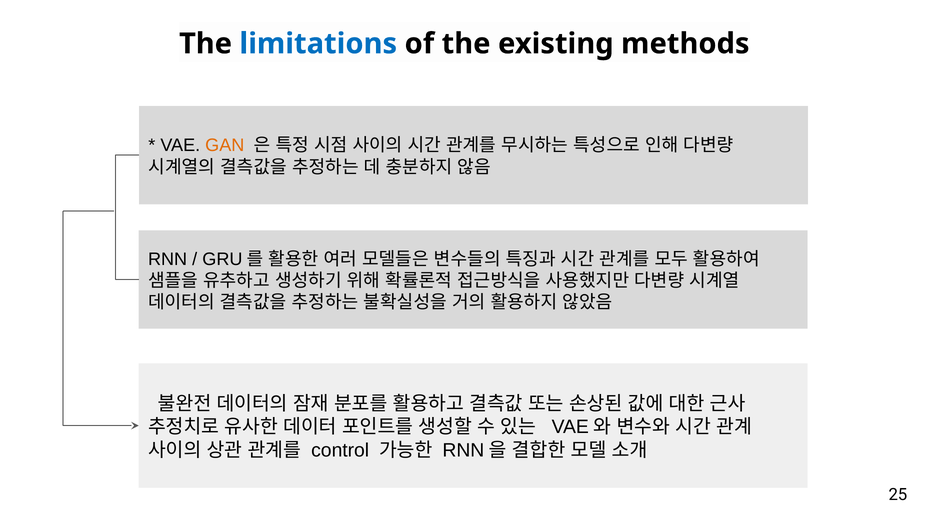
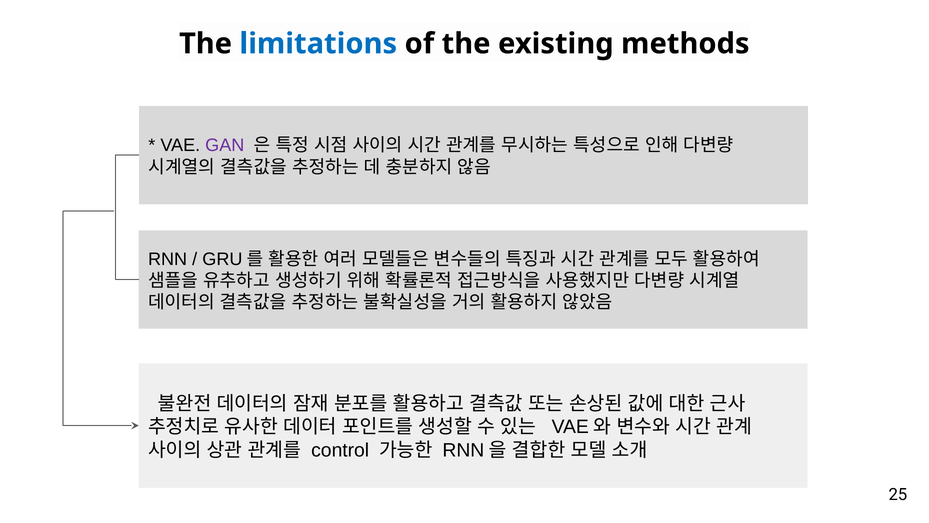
GAN colour: orange -> purple (225, 145)
